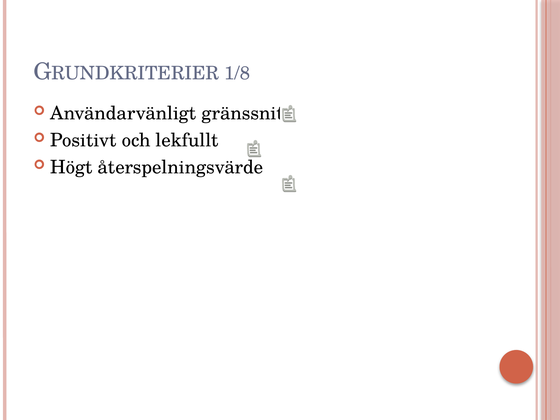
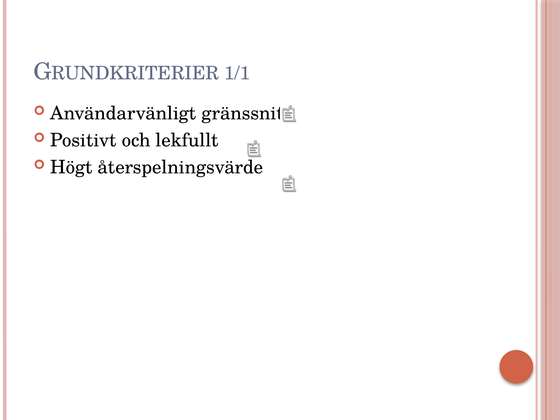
1/8: 1/8 -> 1/1 (237, 73)
